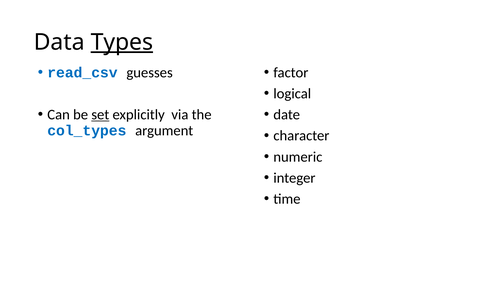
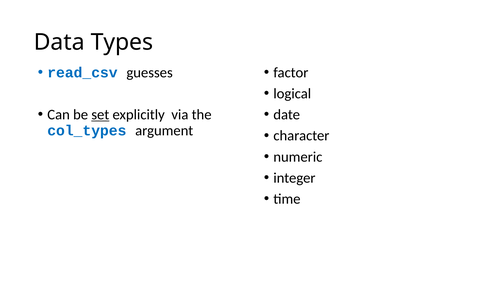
Types underline: present -> none (122, 42)
